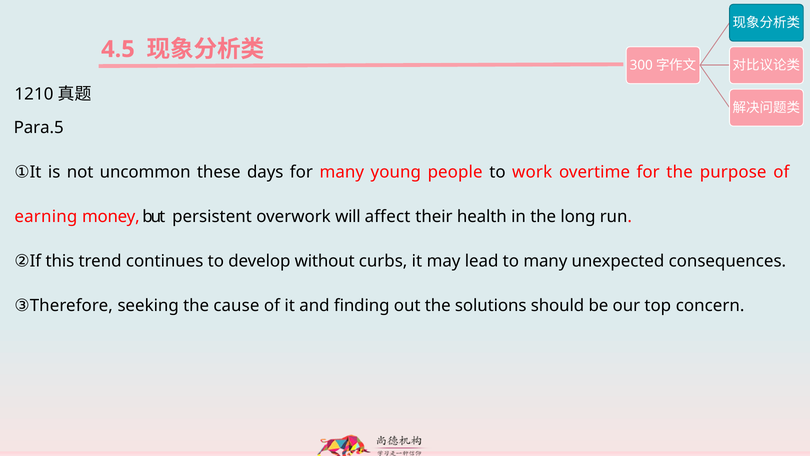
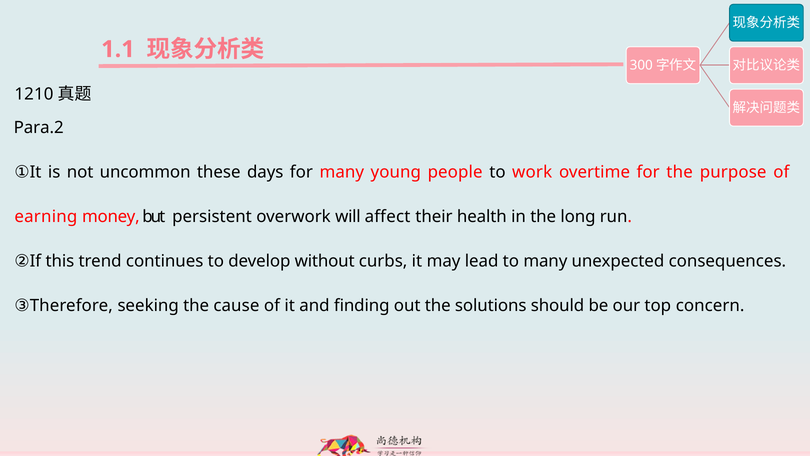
4.5: 4.5 -> 1.1 (118, 49)
Para.5: Para.5 -> Para.2 (39, 128)
